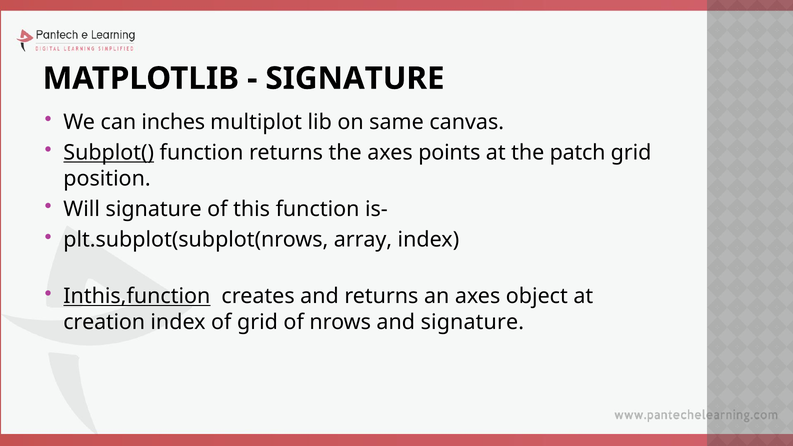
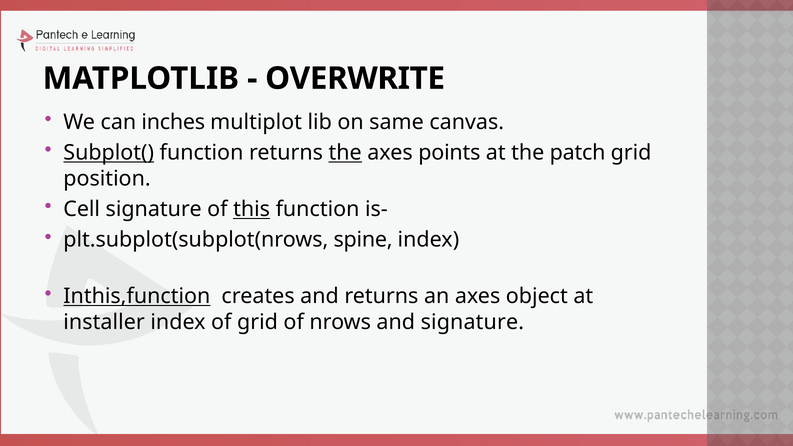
SIGNATURE: SIGNATURE -> OVERWRITE (355, 78)
the underline: none -> present (345, 153)
Will: Will -> Cell (82, 209)
this underline: none -> present (252, 209)
array: array -> spine (363, 240)
creation: creation -> installer (104, 322)
